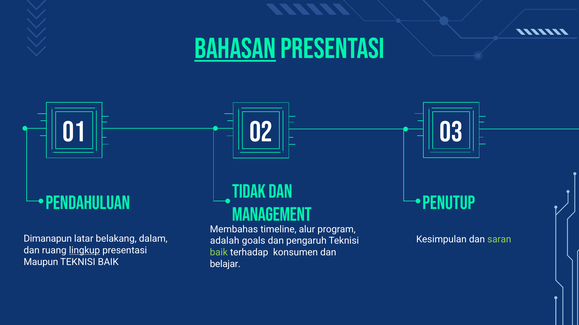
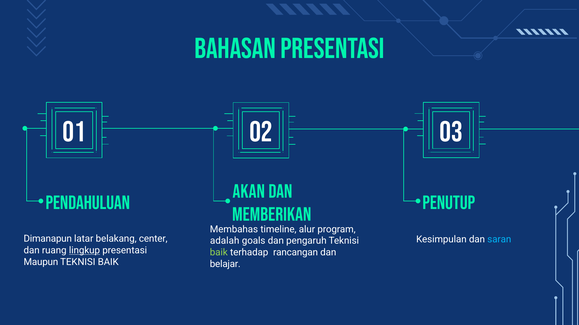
Bahasan underline: present -> none (235, 49)
Tidak: Tidak -> Akan (249, 192)
management: management -> memberikan (272, 215)
dalam: dalam -> center (153, 239)
saran colour: light green -> light blue (499, 240)
konsumen: konsumen -> rancangan (296, 253)
